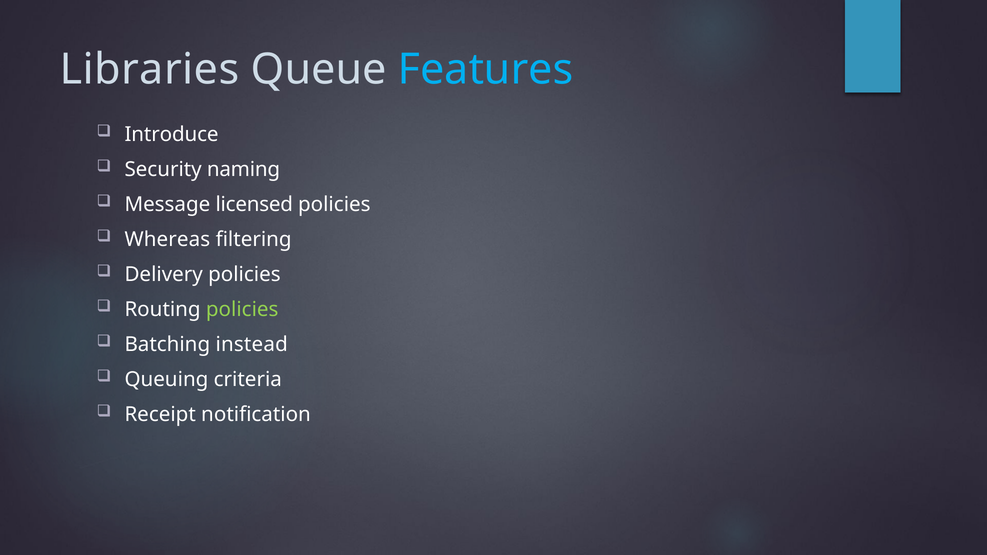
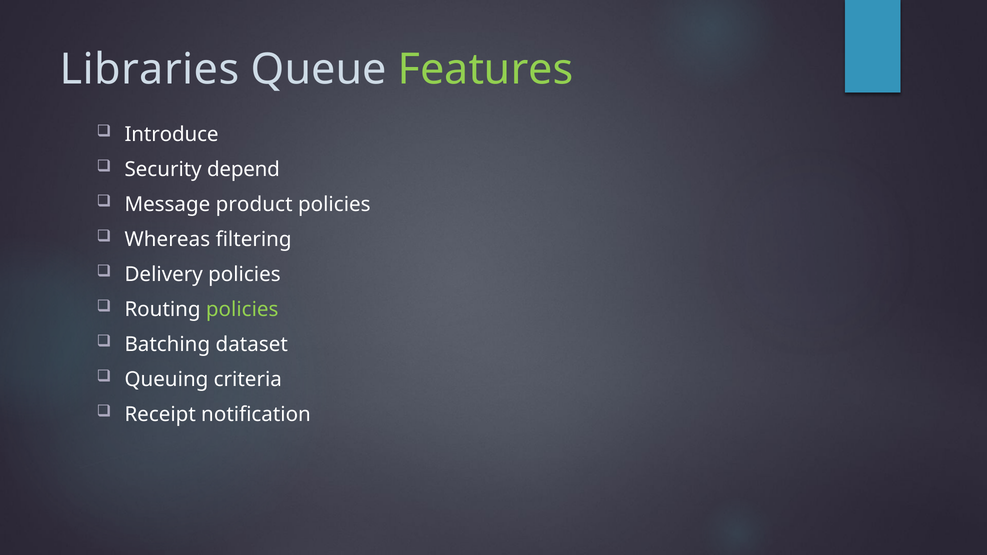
Features colour: light blue -> light green (486, 69)
naming: naming -> depend (243, 169)
licensed: licensed -> product (254, 204)
instead: instead -> dataset (252, 344)
